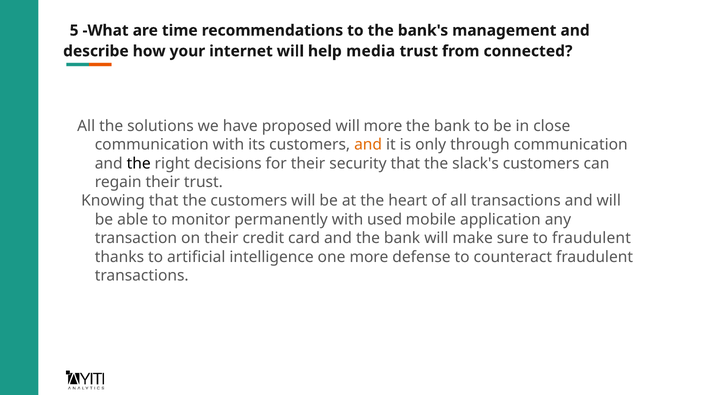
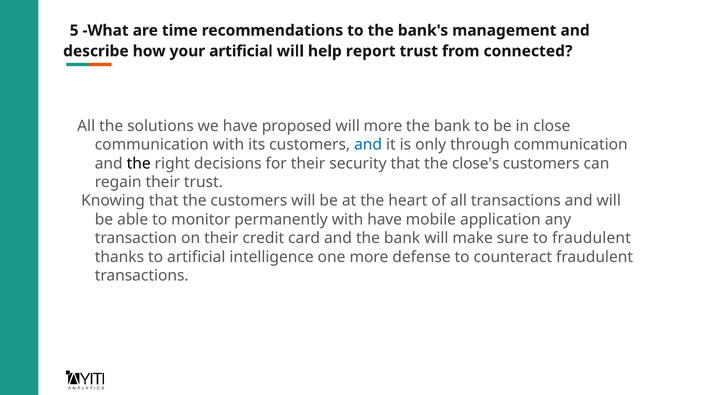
your internet: internet -> artificial (241, 51)
media: media -> report (371, 51)
and colour: orange -> blue (368, 145)
slack's: slack's -> close's (476, 163)
with used: used -> have (385, 219)
